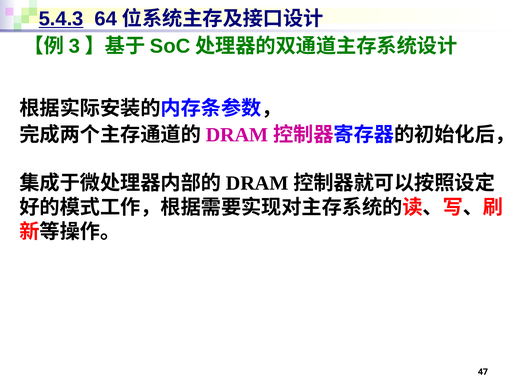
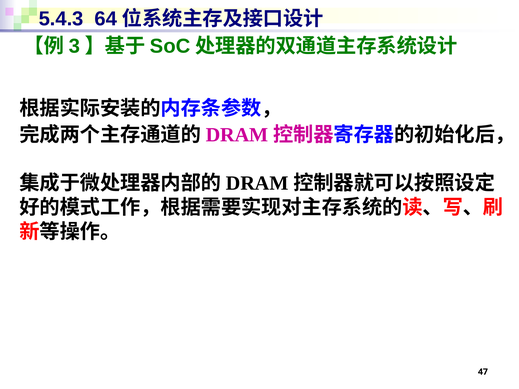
5.4.3 underline: present -> none (61, 19)
